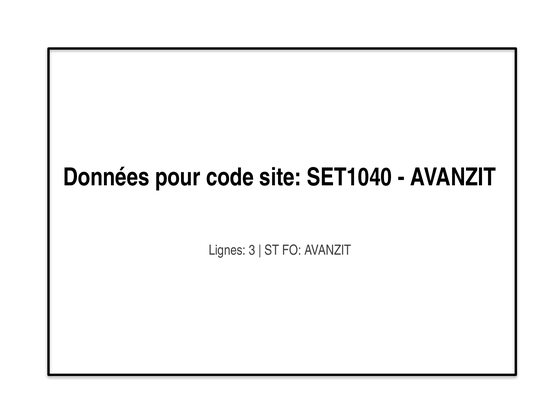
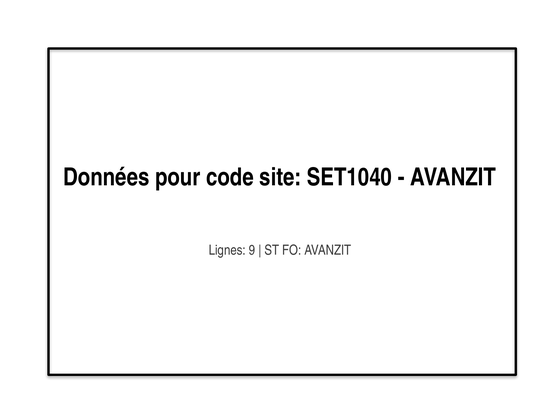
3: 3 -> 9 (252, 250)
